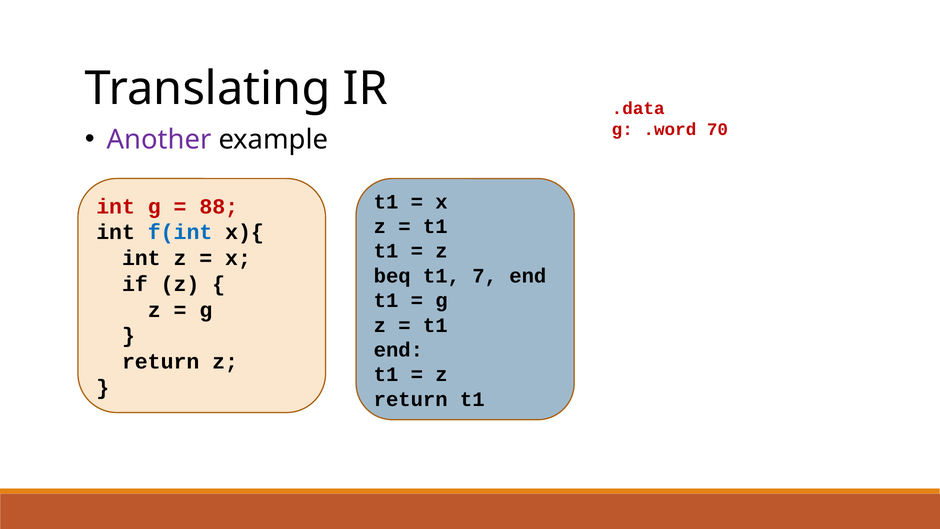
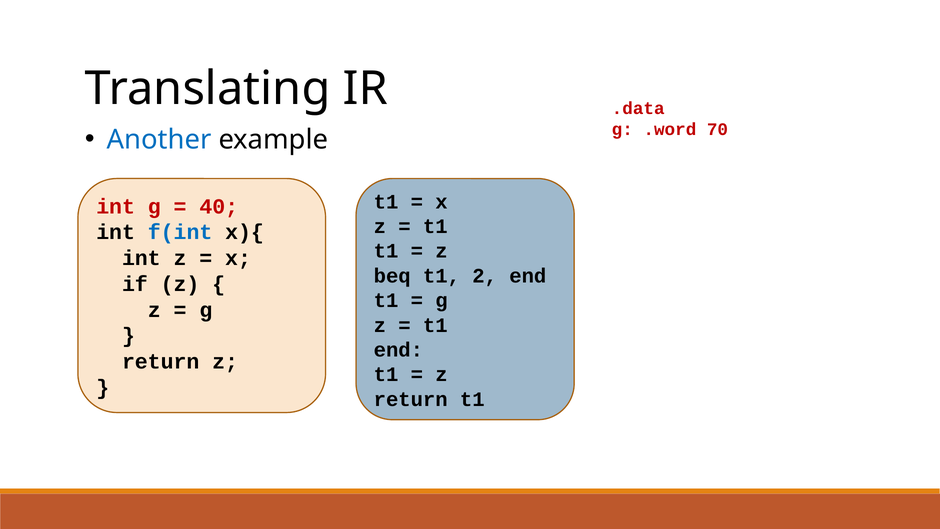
Another colour: purple -> blue (159, 140)
88: 88 -> 40 (219, 206)
7: 7 -> 2 (485, 276)
